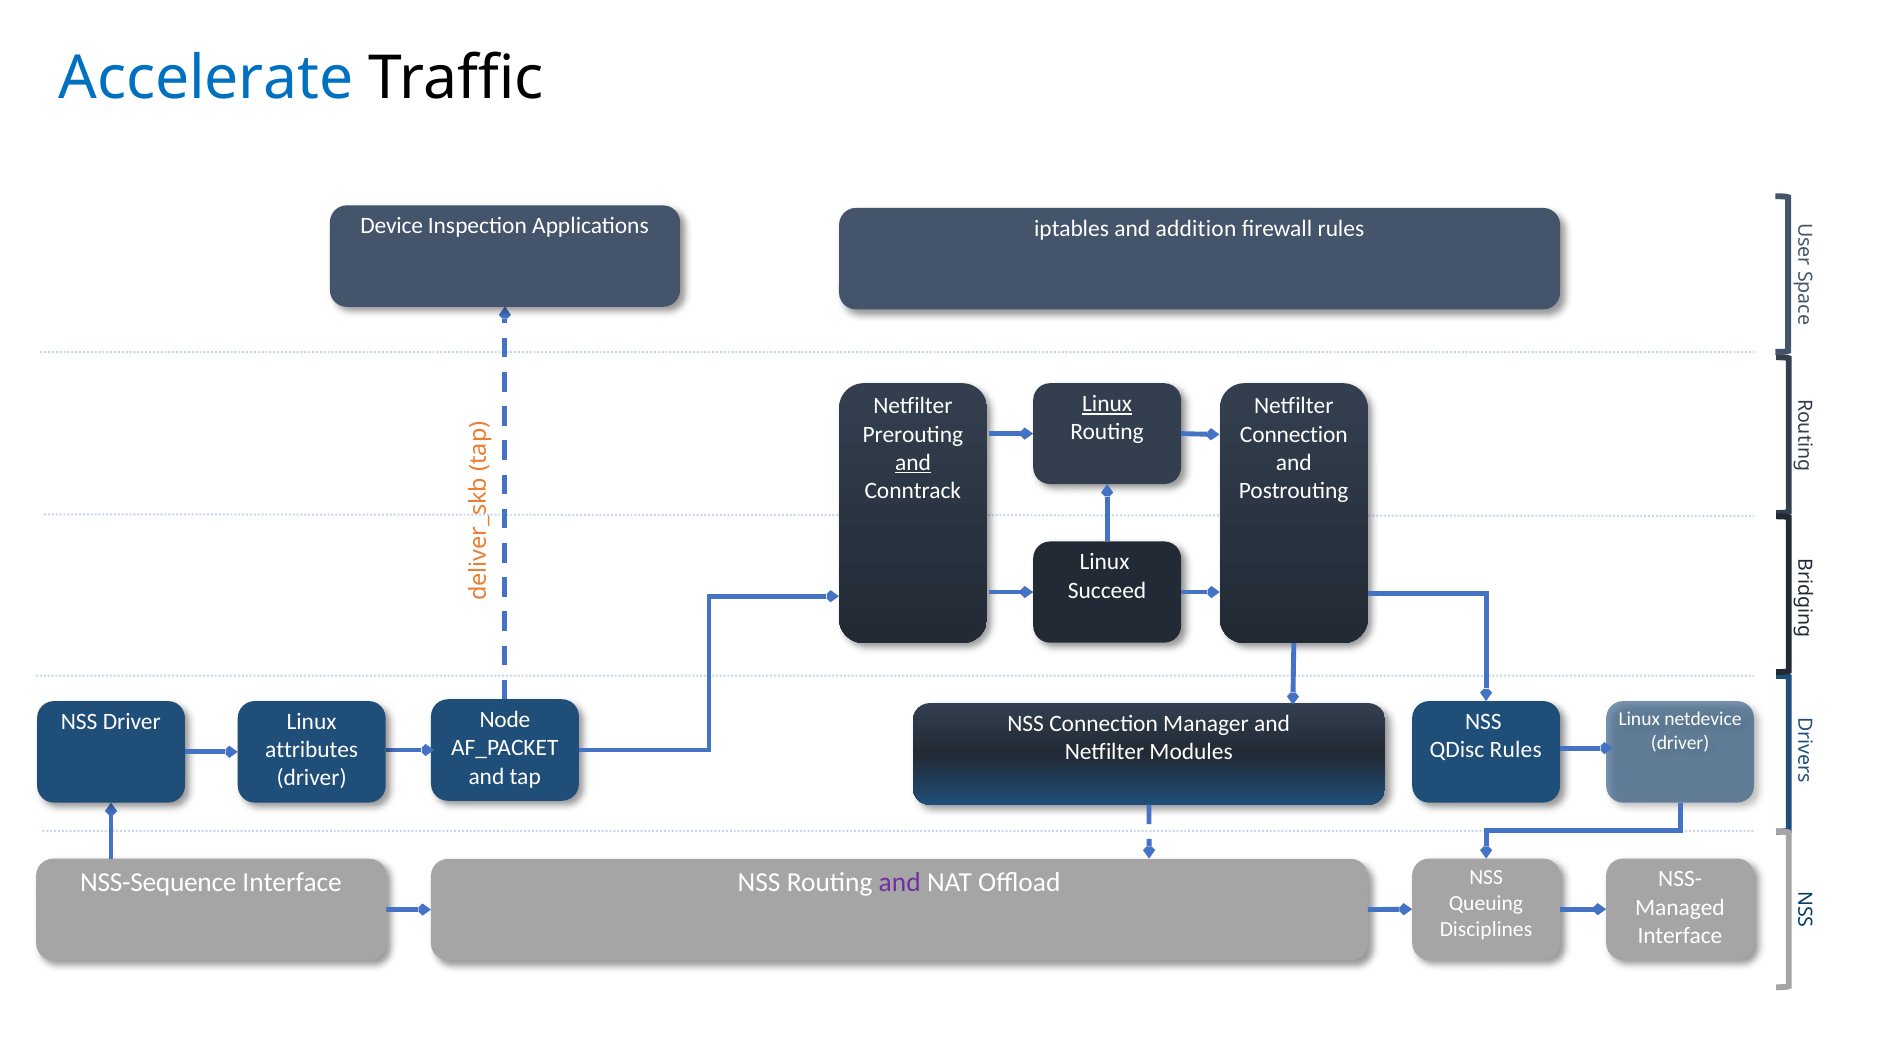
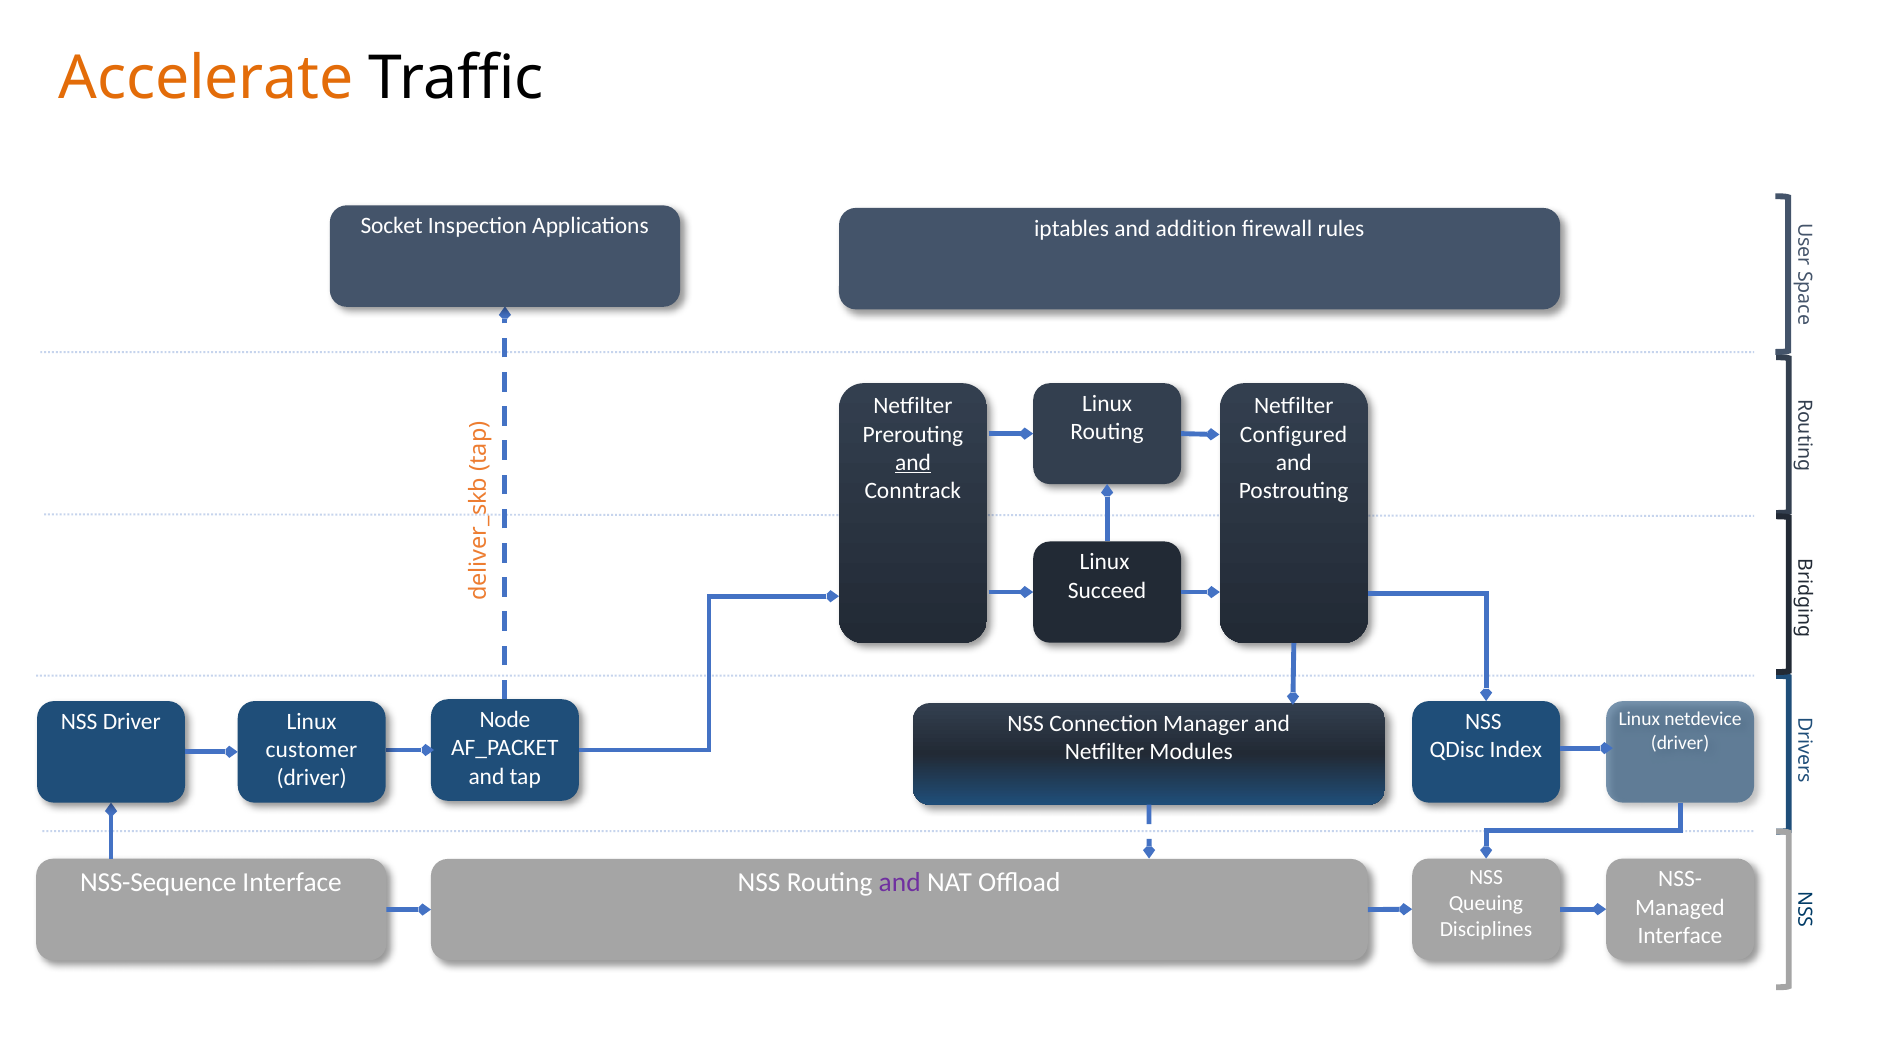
Accelerate colour: blue -> orange (206, 79)
Device: Device -> Socket (392, 226)
Linux underline: present -> none (1107, 404)
Connection: Connection -> Configured (1294, 434)
attributes: attributes -> customer (311, 750)
QDisc Rules: Rules -> Index (1516, 750)
